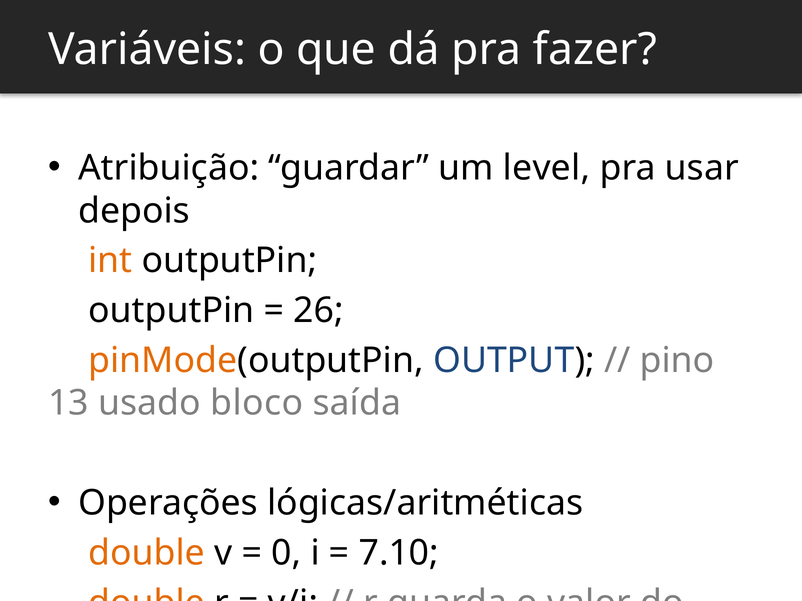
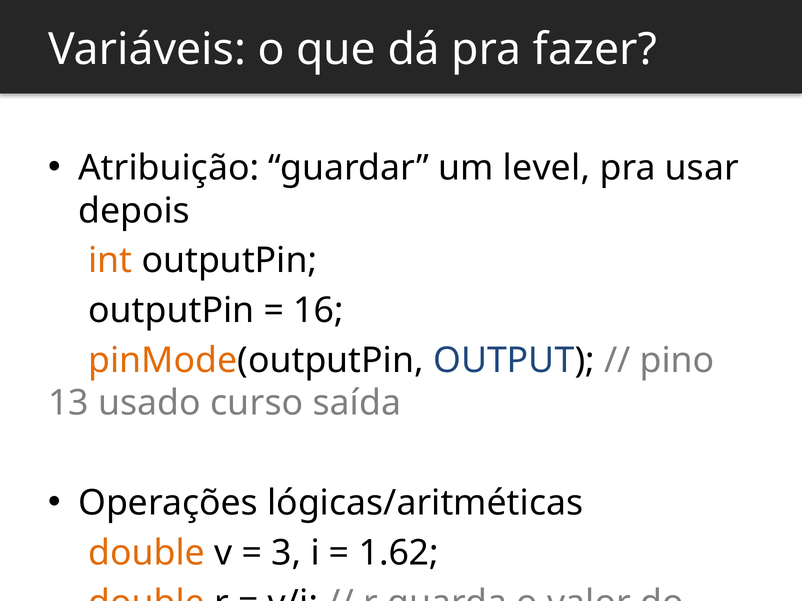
26: 26 -> 16 (318, 311)
bloco: bloco -> curso (257, 404)
0: 0 -> 3 (286, 553)
7.10: 7.10 -> 1.62 (399, 553)
